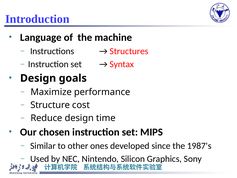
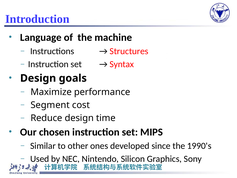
Structure: Structure -> Segment (50, 105)
1987's: 1987's -> 1990's (199, 146)
